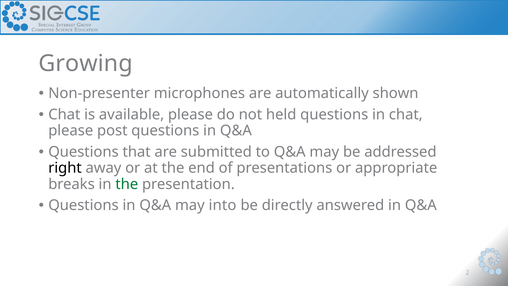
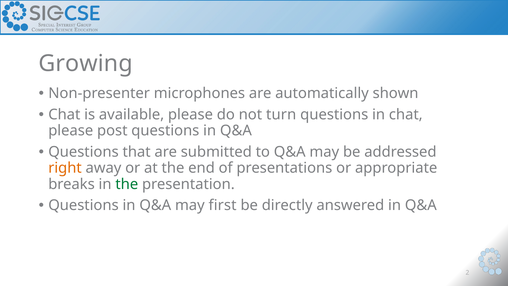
held: held -> turn (281, 115)
right colour: black -> orange (65, 168)
into: into -> first (223, 205)
